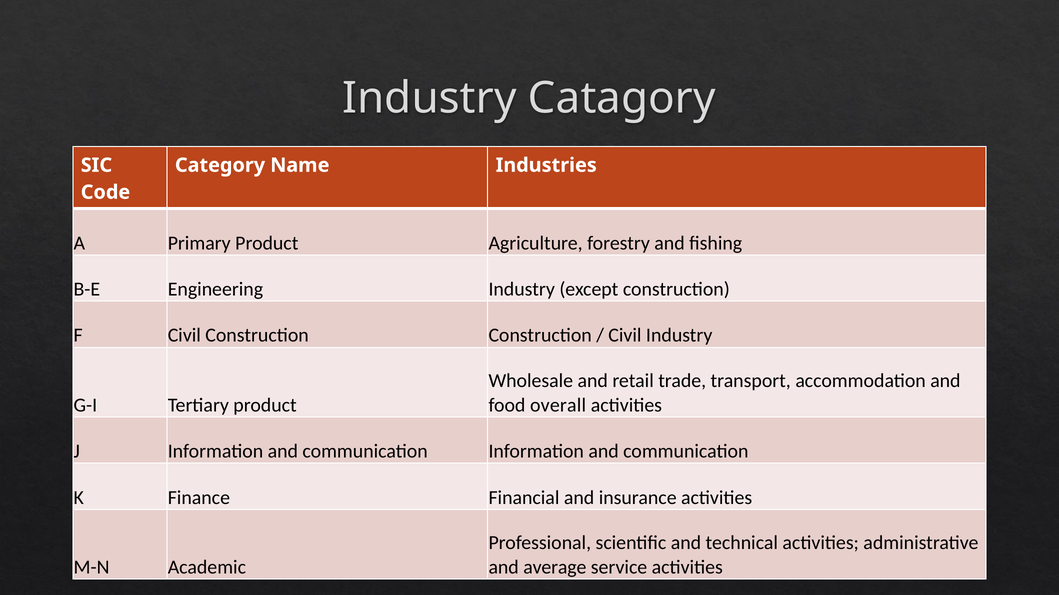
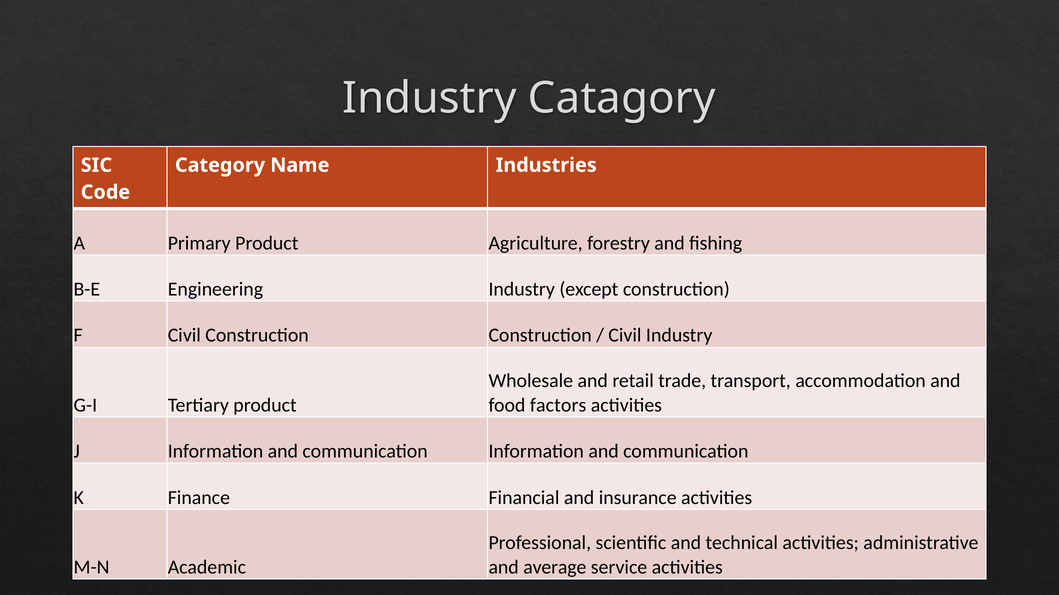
overall: overall -> factors (558, 405)
